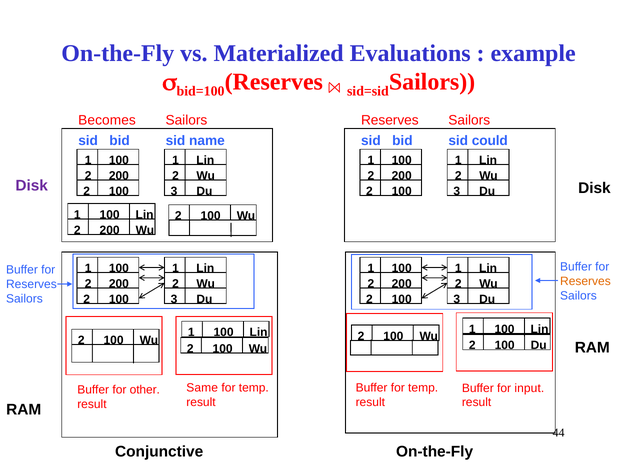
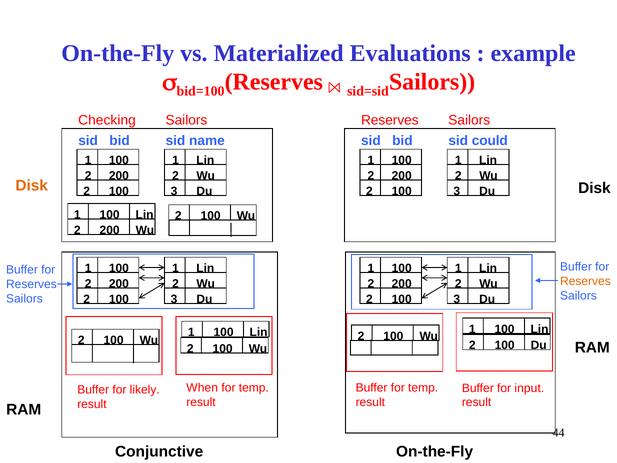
Becomes: Becomes -> Checking (107, 120)
Disk colour: purple -> orange (32, 185)
Same: Same -> When (202, 387)
other: other -> likely (145, 390)
